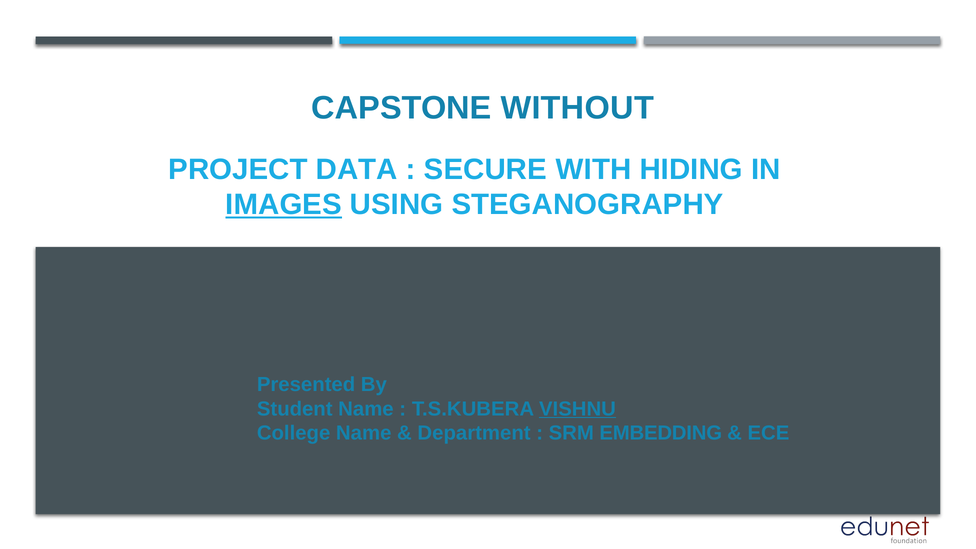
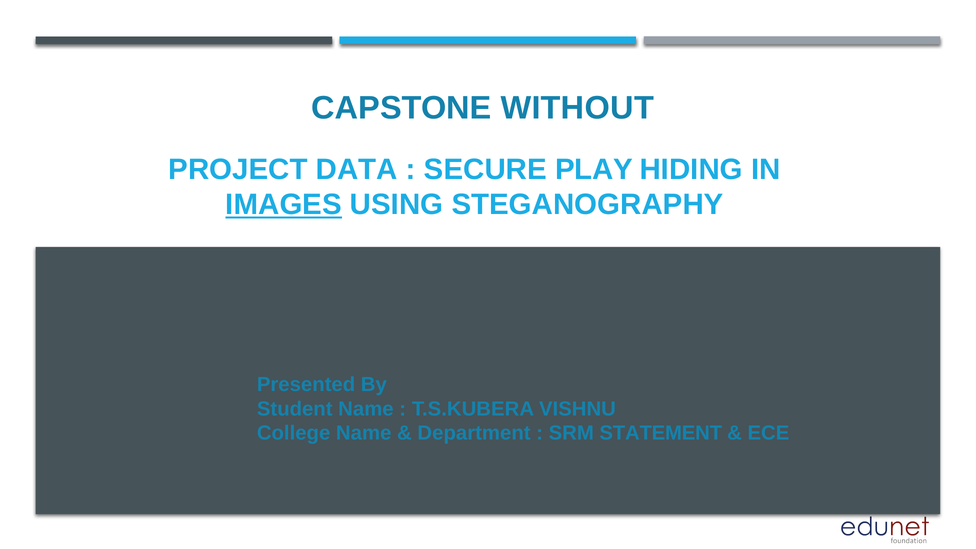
WITH: WITH -> PLAY (594, 169)
VISHNU underline: present -> none (577, 409)
EMBEDDING: EMBEDDING -> STATEMENT (661, 433)
